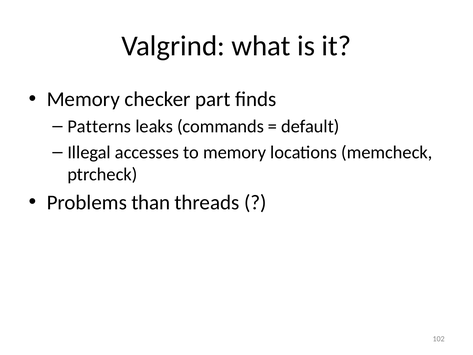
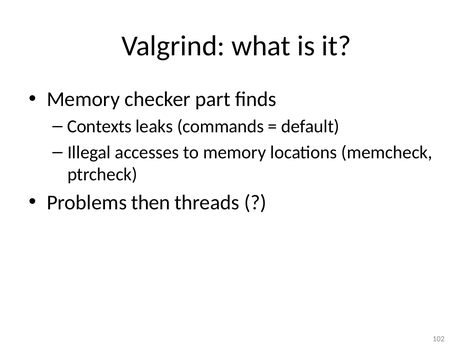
Patterns: Patterns -> Contexts (99, 126)
than: than -> then (151, 202)
